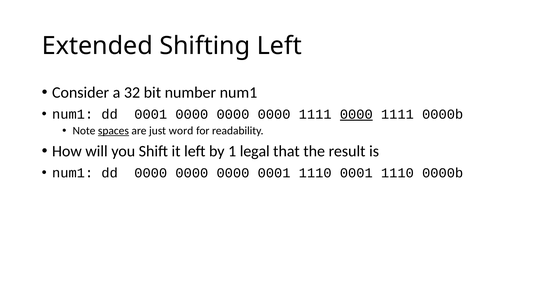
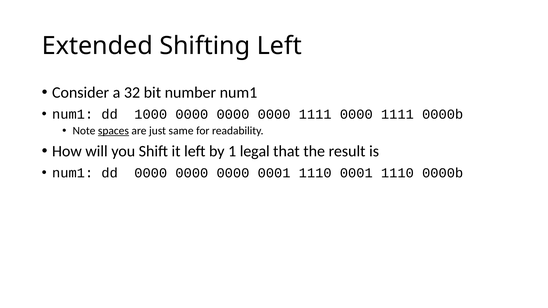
dd 0001: 0001 -> 1000 (151, 114)
0000 underline: present -> none (356, 114)
word: word -> same (181, 131)
